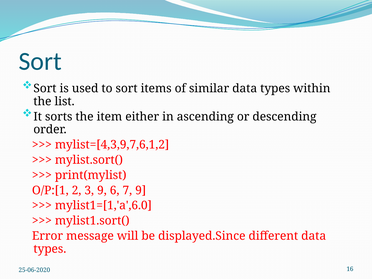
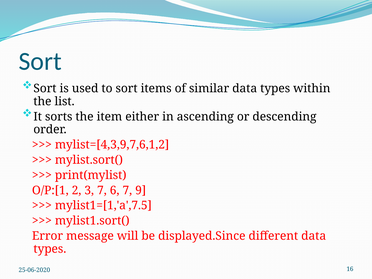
3 9: 9 -> 7 (102, 190)
mylist1=[1,'a',6.0: mylist1=[1,'a',6.0 -> mylist1=[1,'a',7.5 (103, 206)
